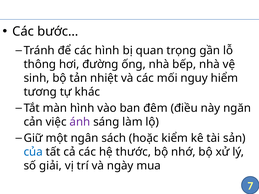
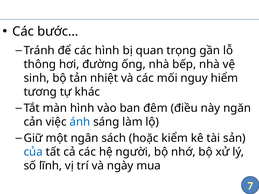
ánh colour: purple -> blue (80, 122)
thước: thước -> người (133, 152)
giải: giải -> lĩnh (51, 166)
